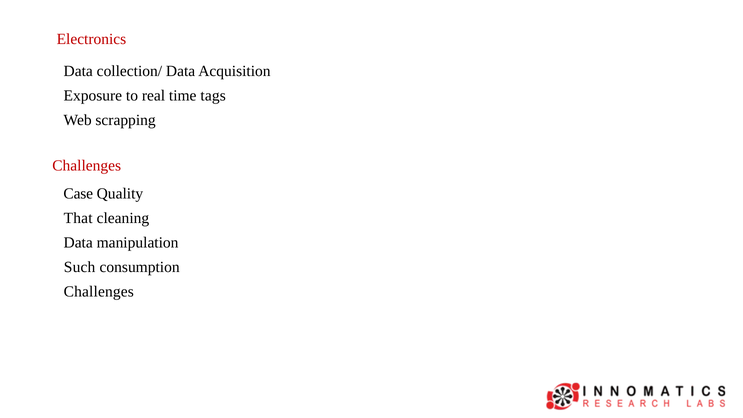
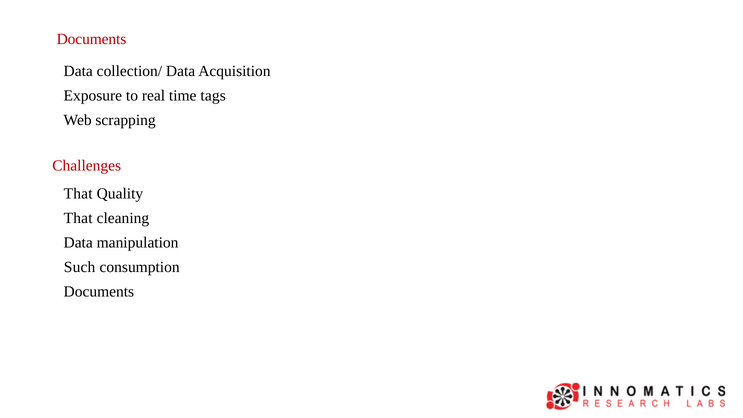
Electronics: Electronics -> Documents (91, 39)
Case: Case -> That (78, 194)
Challenges: Challenges -> Documents (99, 292)
